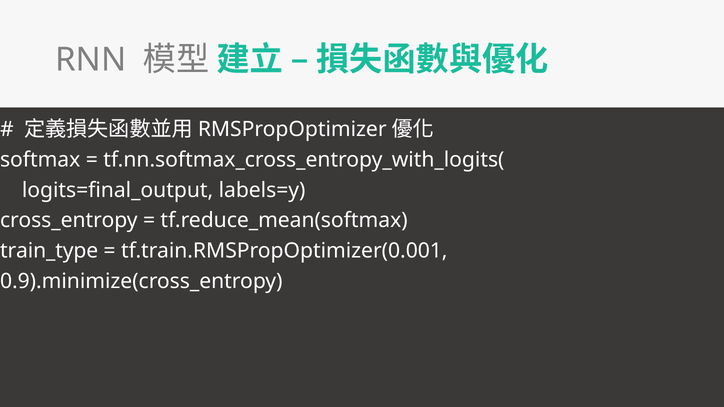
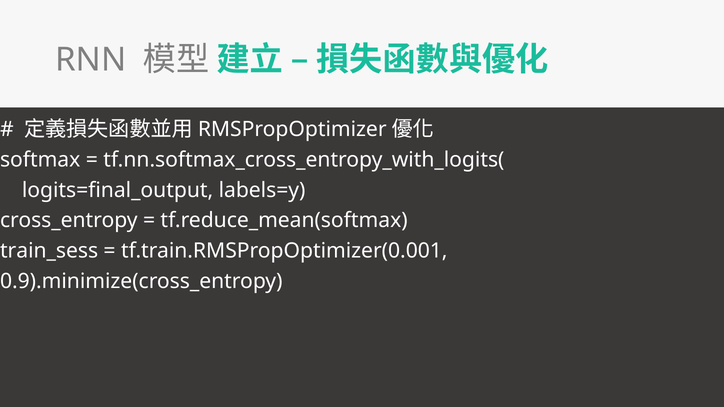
train_type: train_type -> train_sess (49, 251)
